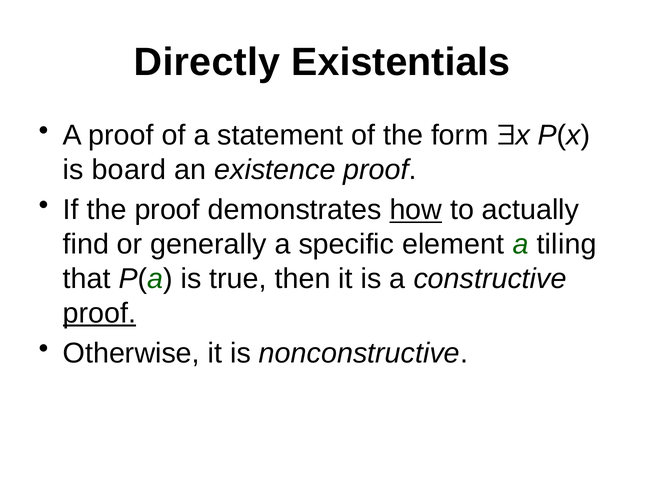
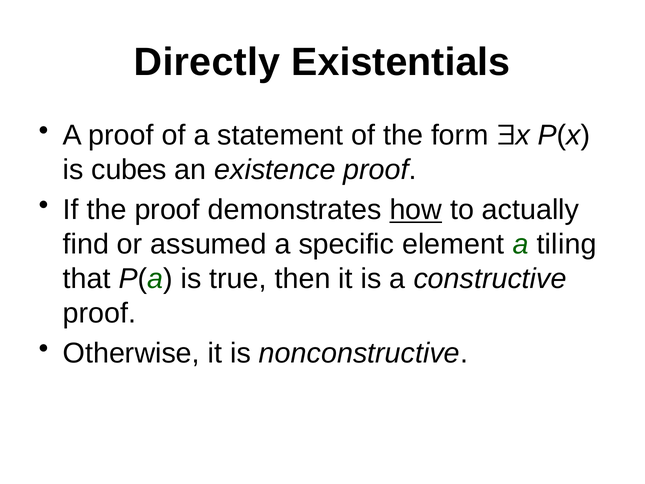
board: board -> cubes (129, 170)
generally: generally -> assumed (209, 244)
proof underline: present -> none (100, 313)
